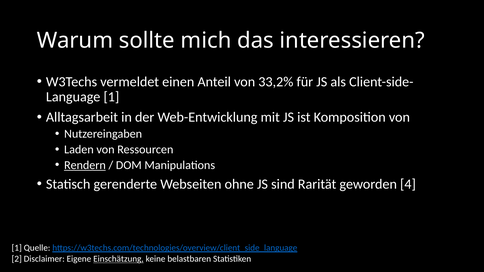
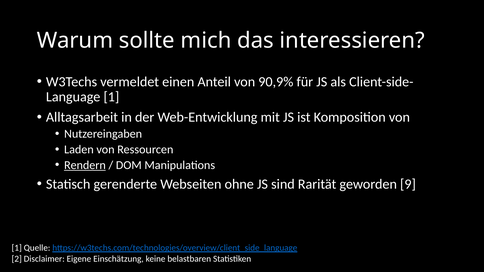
33,2%: 33,2% -> 90,9% (276, 82)
4: 4 -> 9 (408, 184)
Einschätzung underline: present -> none (118, 259)
